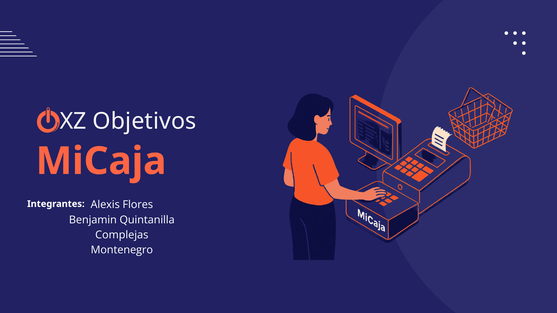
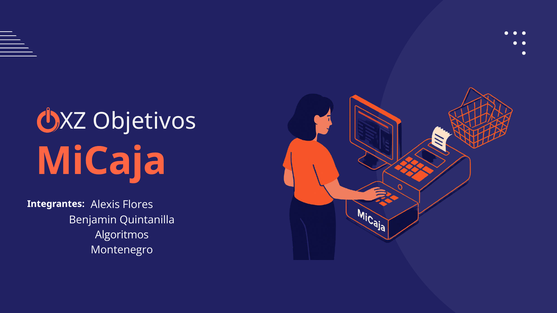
Complejas: Complejas -> Algoritmos (122, 235)
